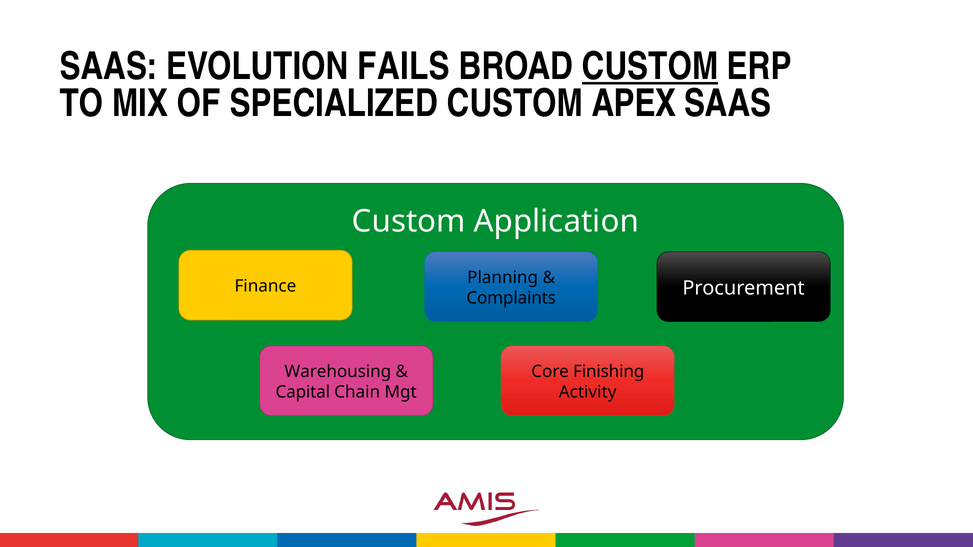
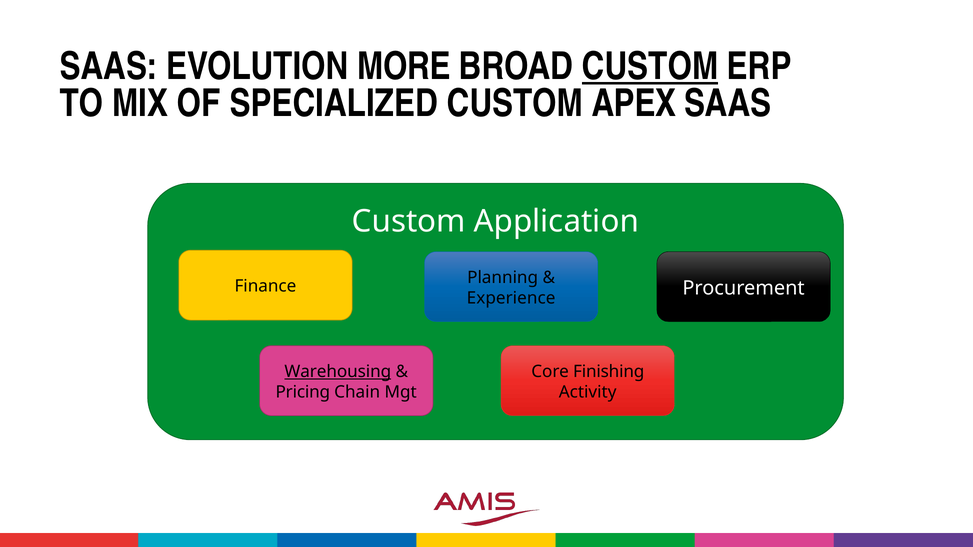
FAILS: FAILS -> MORE (404, 67)
Complaints: Complaints -> Experience (511, 298)
Warehousing underline: none -> present (338, 372)
Capital: Capital -> Pricing (303, 392)
